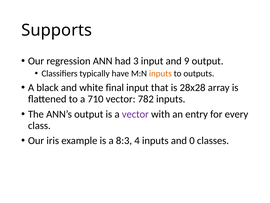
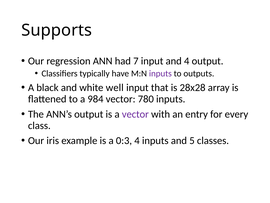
3: 3 -> 7 (136, 61)
and 9: 9 -> 4 (187, 61)
inputs colour: orange -> purple (160, 73)
final: final -> well (115, 88)
710: 710 -> 984 (95, 99)
782: 782 -> 780 (146, 99)
8:3: 8:3 -> 0:3 (124, 140)
0: 0 -> 5 (192, 140)
